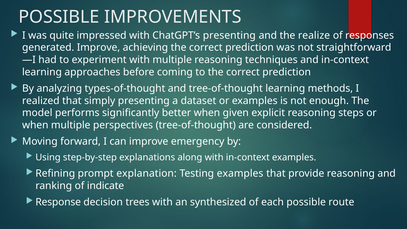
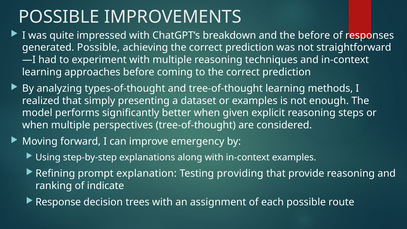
ChatGPT’s presenting: presenting -> breakdown (229, 35)
the realize: realize -> before (314, 35)
generated Improve: Improve -> Possible (98, 48)
Testing examples: examples -> providing (240, 173)
synthesized: synthesized -> assignment (218, 202)
